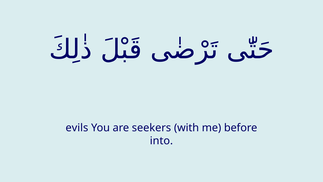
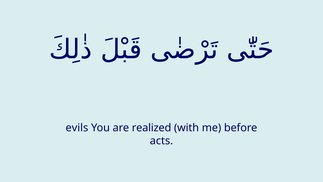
seekers: seekers -> realized (152, 128)
into: into -> acts (161, 140)
